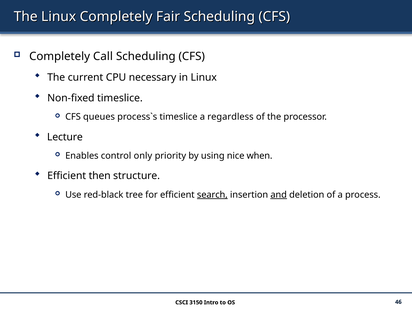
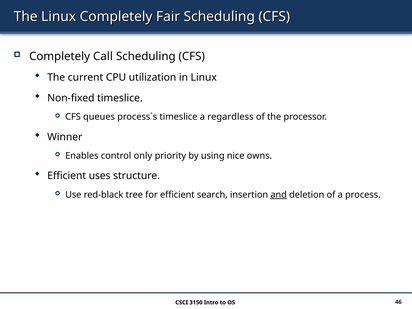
necessary: necessary -> utilization (153, 77)
Lecture: Lecture -> Winner (65, 137)
when: when -> owns (259, 156)
then: then -> uses (100, 176)
search underline: present -> none (212, 195)
